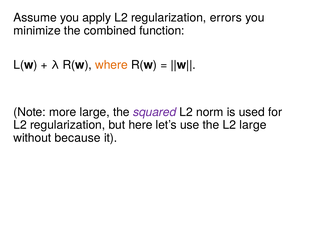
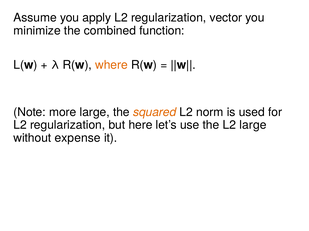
errors: errors -> vector (226, 18)
squared colour: purple -> orange (155, 112)
because: because -> expense (78, 138)
